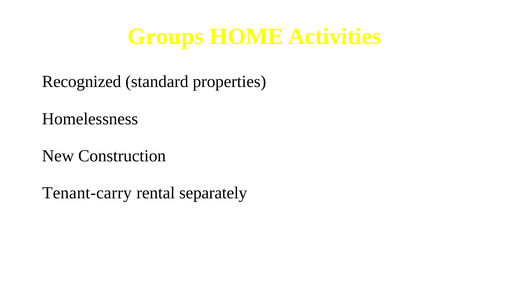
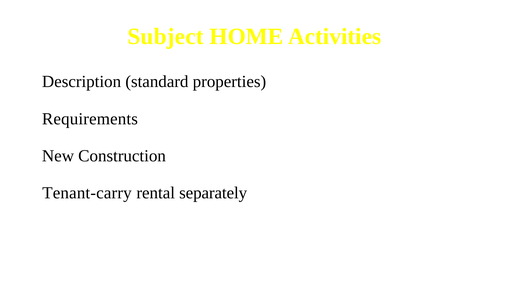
Groups: Groups -> Subject (166, 37)
Recognized: Recognized -> Description (82, 82)
Homelessness: Homelessness -> Requirements (90, 119)
